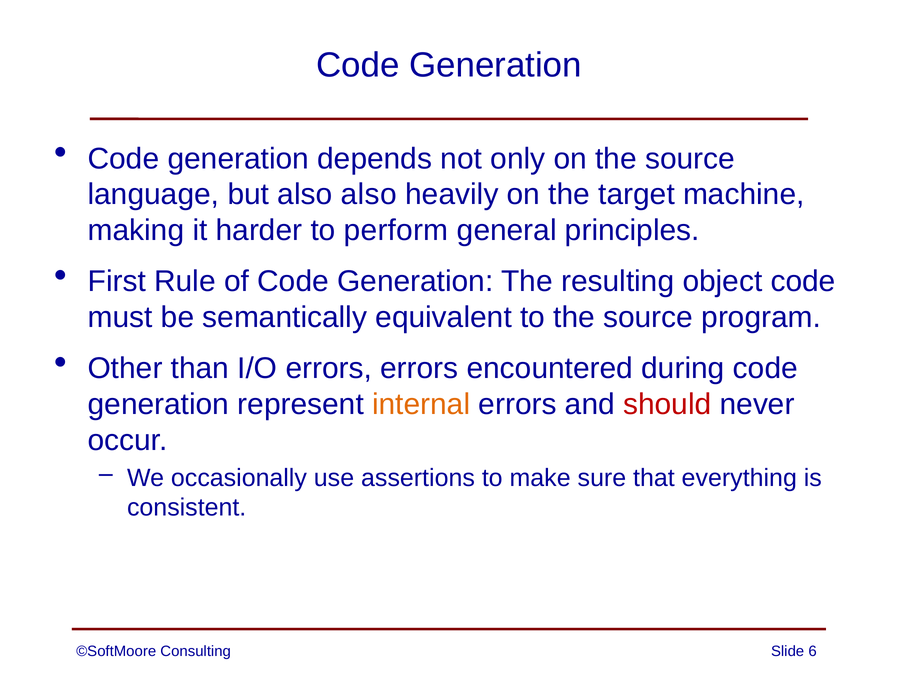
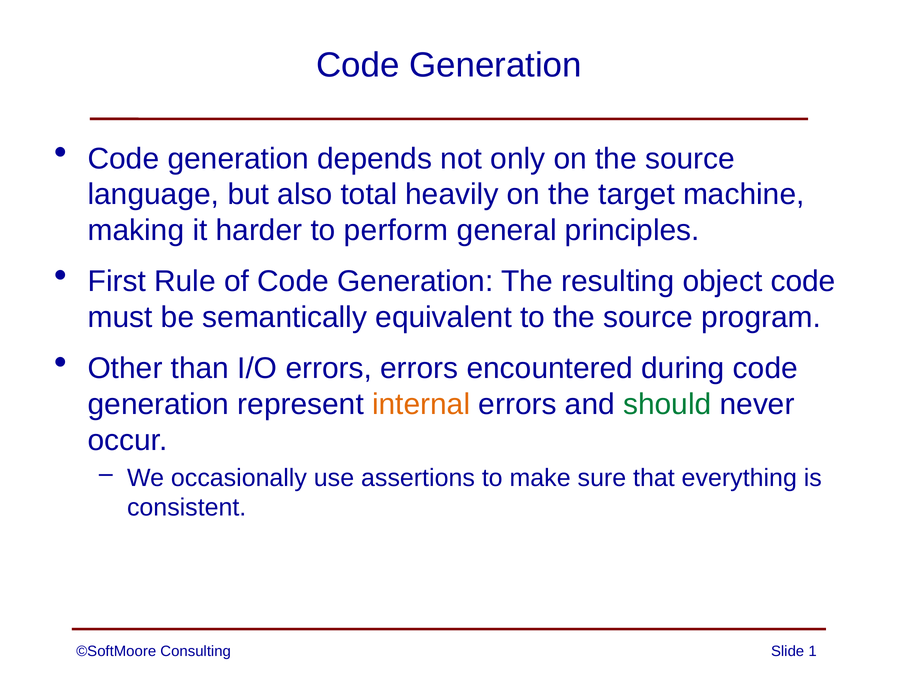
also also: also -> total (369, 194)
should colour: red -> green (667, 404)
6: 6 -> 1 (813, 651)
